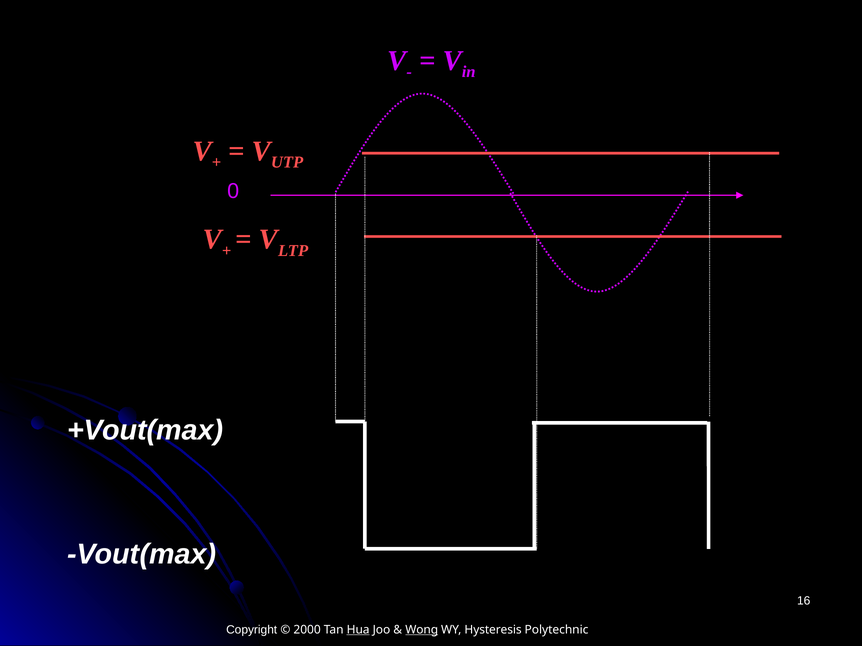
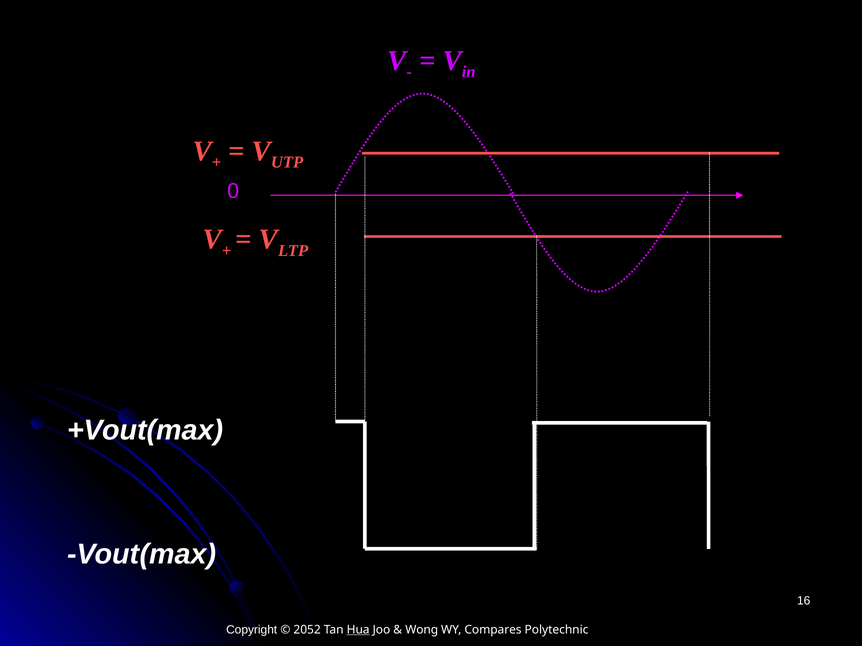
2000: 2000 -> 2052 (307, 630)
Wong underline: present -> none (422, 630)
Hysteresis: Hysteresis -> Compares (493, 630)
